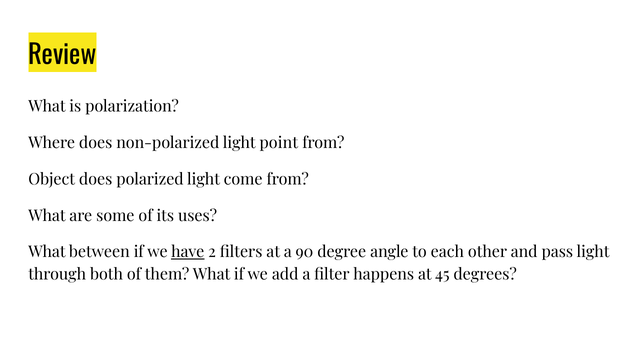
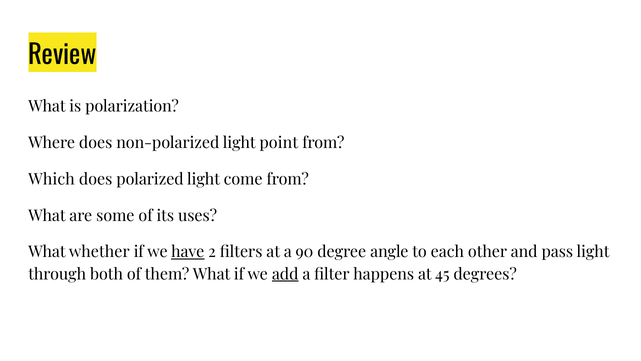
Object: Object -> Which (52, 179)
between: between -> whether (99, 252)
add underline: none -> present (285, 274)
